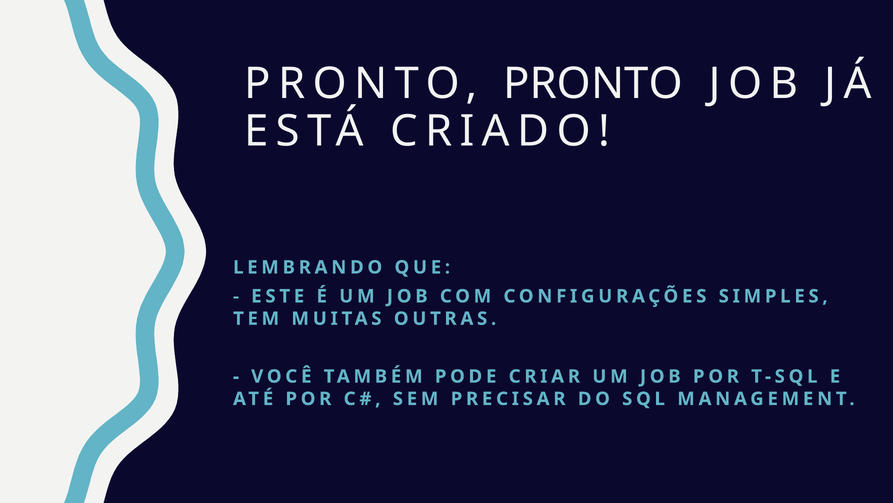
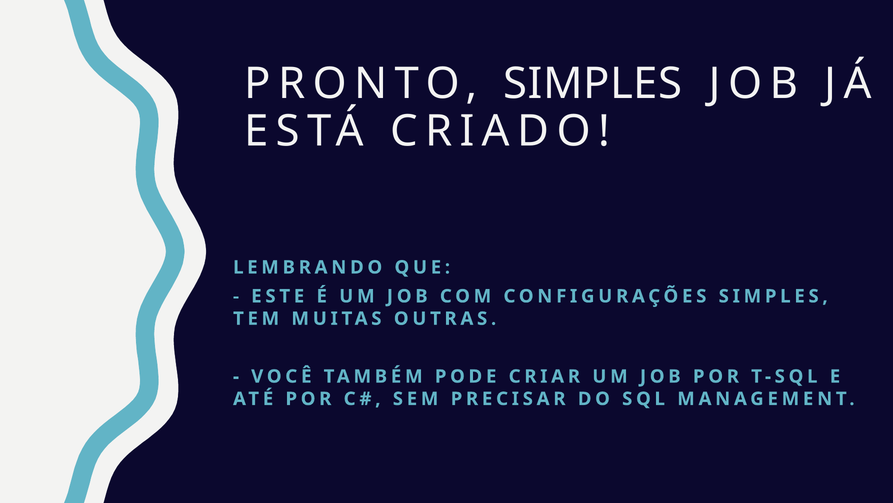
PRONTO PRONTO: PRONTO -> SIMPLES (593, 84)
